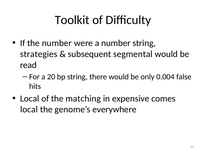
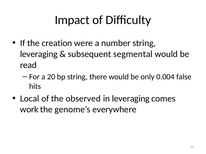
Toolkit: Toolkit -> Impact (72, 20)
the number: number -> creation (57, 43)
strategies: strategies -> leveraging (39, 54)
matching: matching -> observed (83, 99)
in expensive: expensive -> leveraging (131, 99)
local: local -> work (29, 110)
